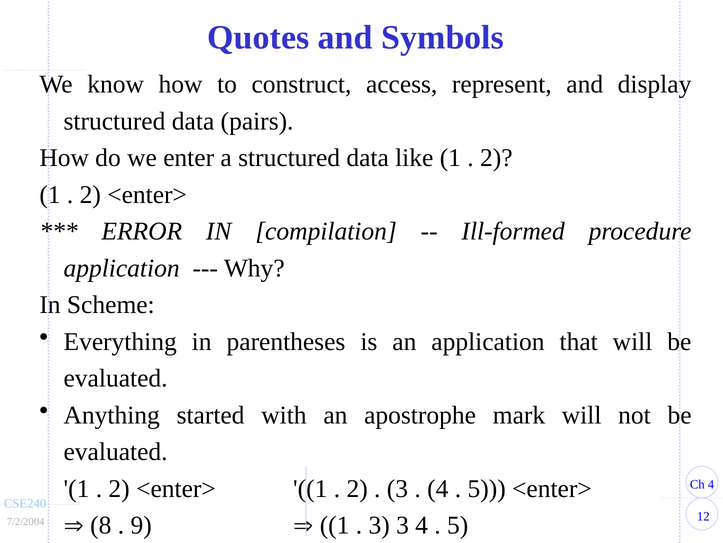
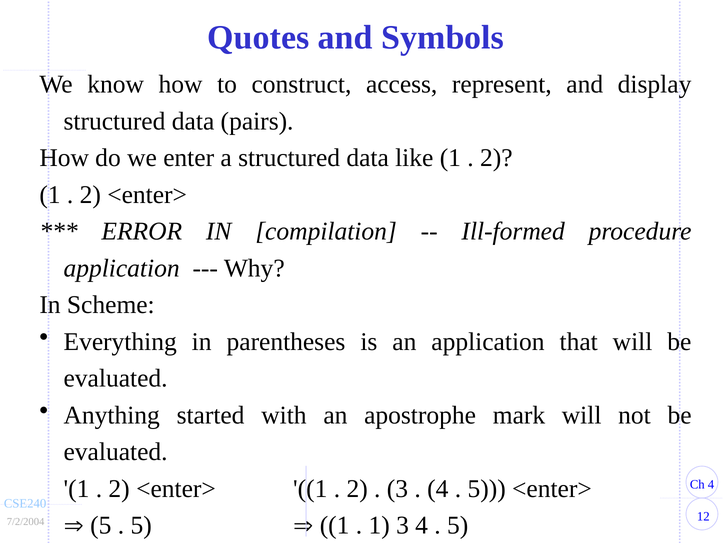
8: 8 -> 5 (101, 525)
9: 9 -> 5 (141, 525)
3: 3 -> 1 (379, 525)
